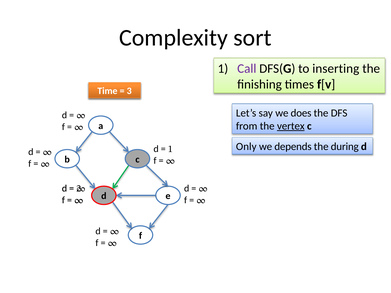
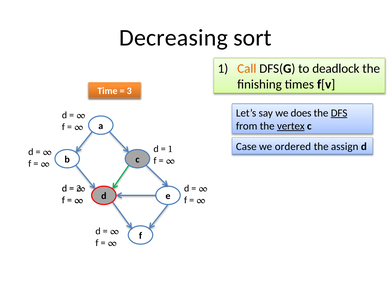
Complexity: Complexity -> Decreasing (173, 38)
Call colour: purple -> orange (247, 69)
inserting: inserting -> deadlock (336, 69)
DFS underline: none -> present (339, 113)
Only: Only -> Case (246, 147)
depends: depends -> ordered (293, 147)
during: during -> assign (345, 147)
